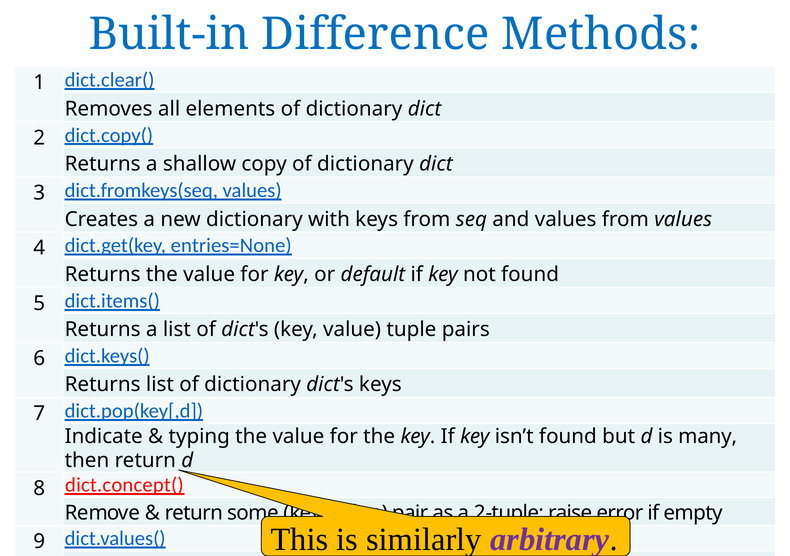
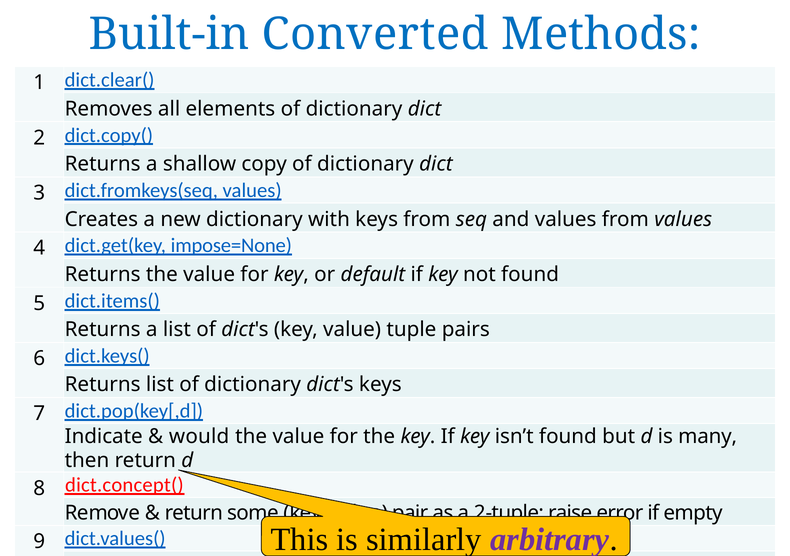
Difference: Difference -> Converted (375, 34)
entries=None: entries=None -> impose=None (231, 246)
typing: typing -> would (199, 437)
